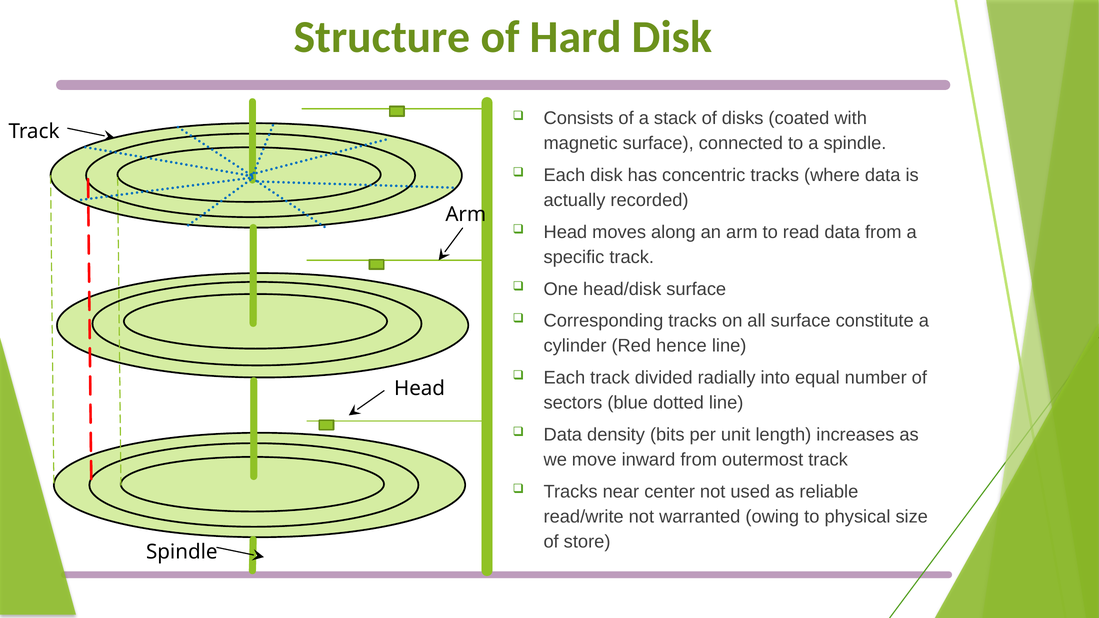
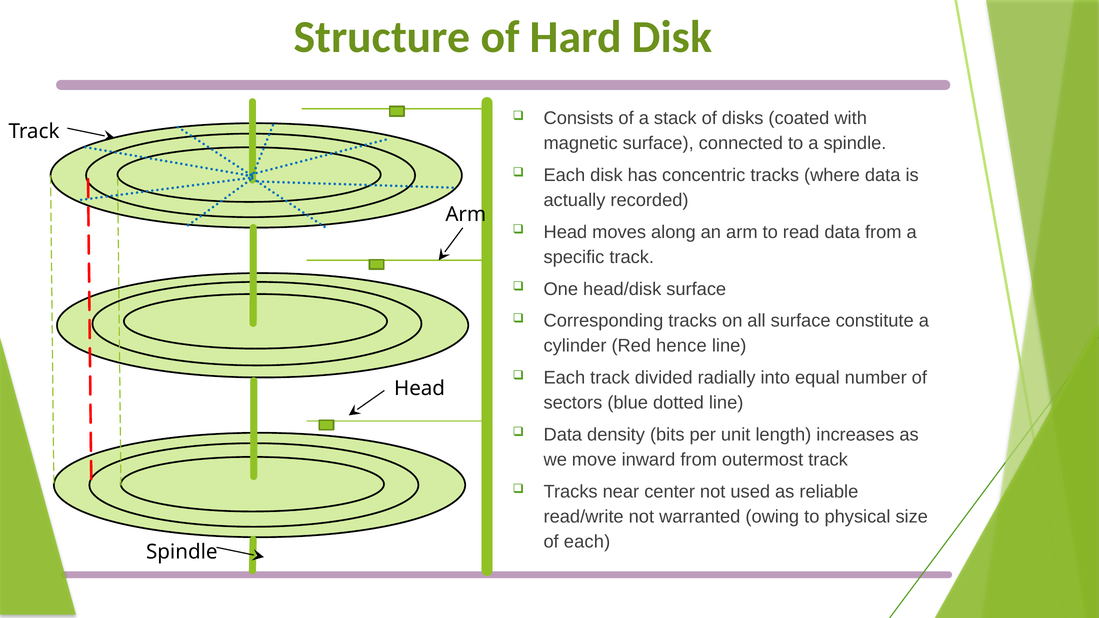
of store: store -> each (587, 542)
